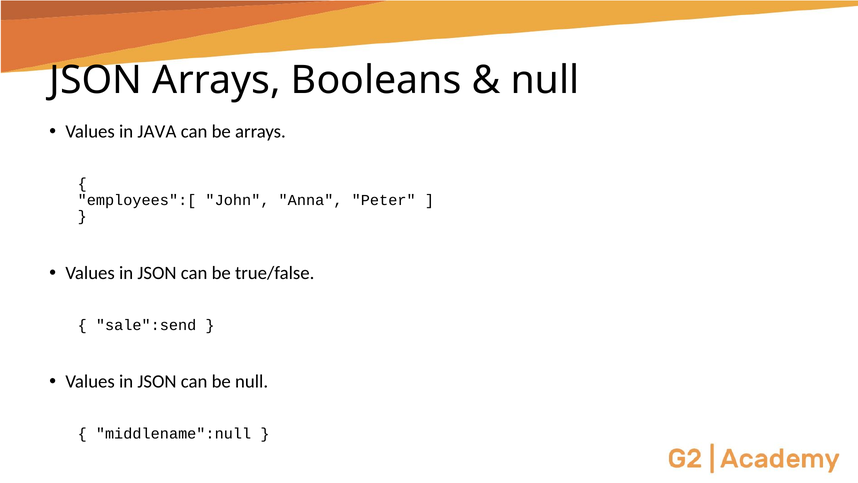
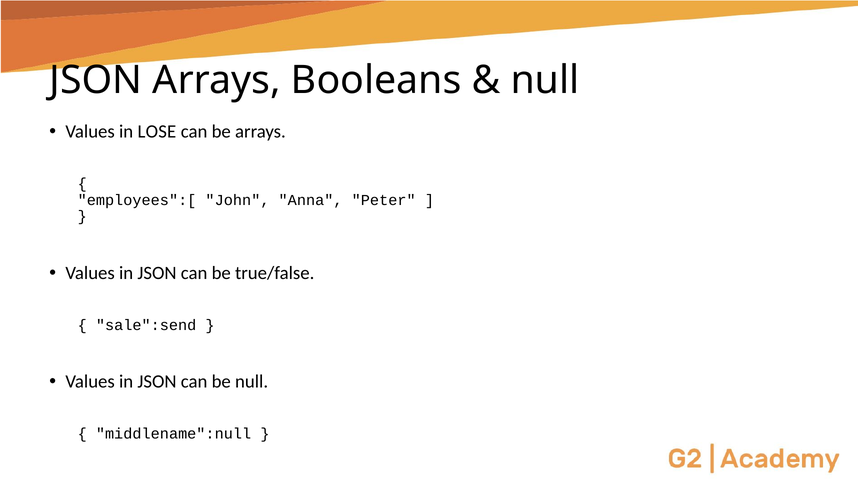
JAVA: JAVA -> LOSE (157, 131)
